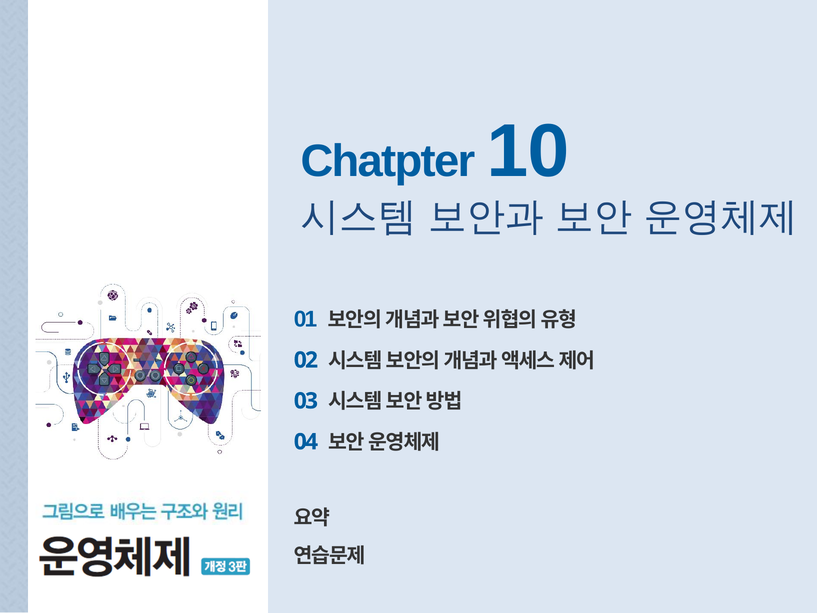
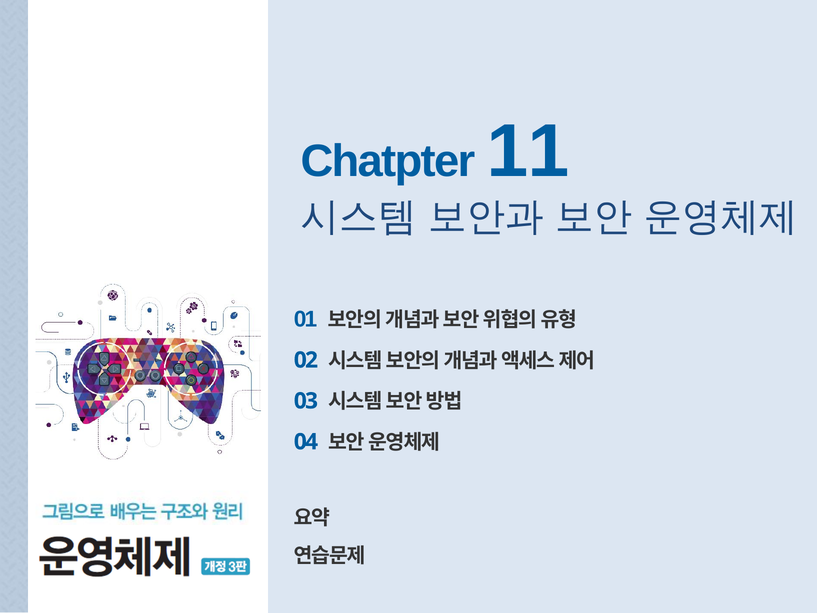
10: 10 -> 11 (528, 151)
